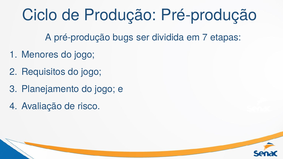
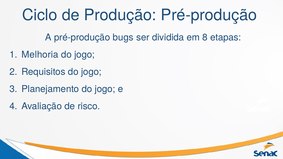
7: 7 -> 8 (205, 37)
Menores: Menores -> Melhoria (40, 55)
